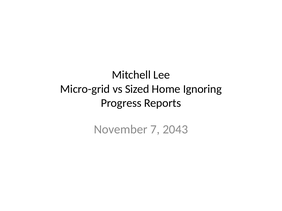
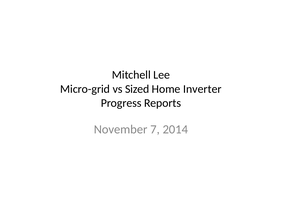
Ignoring: Ignoring -> Inverter (202, 89)
2043: 2043 -> 2014 (175, 130)
